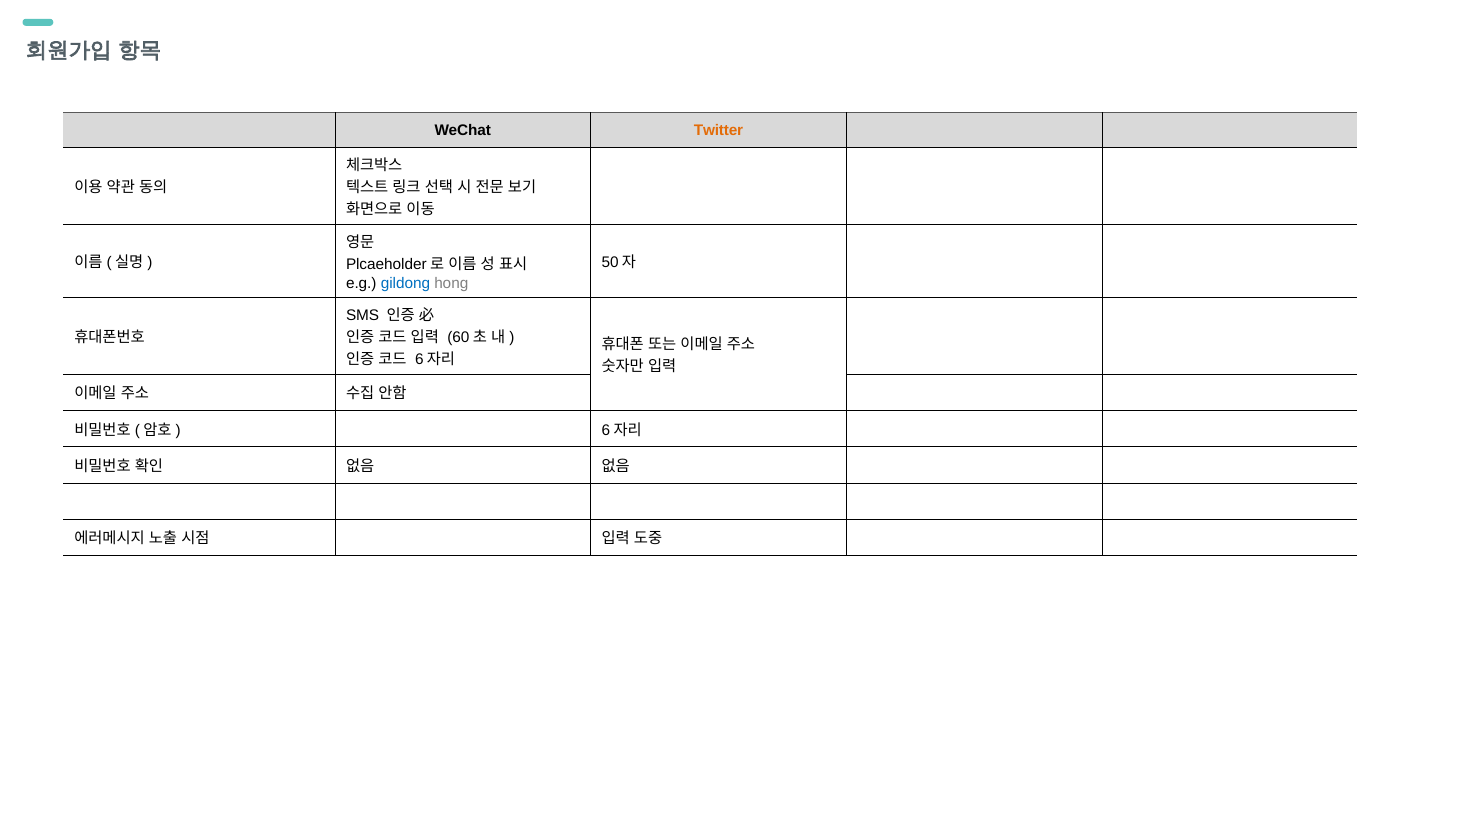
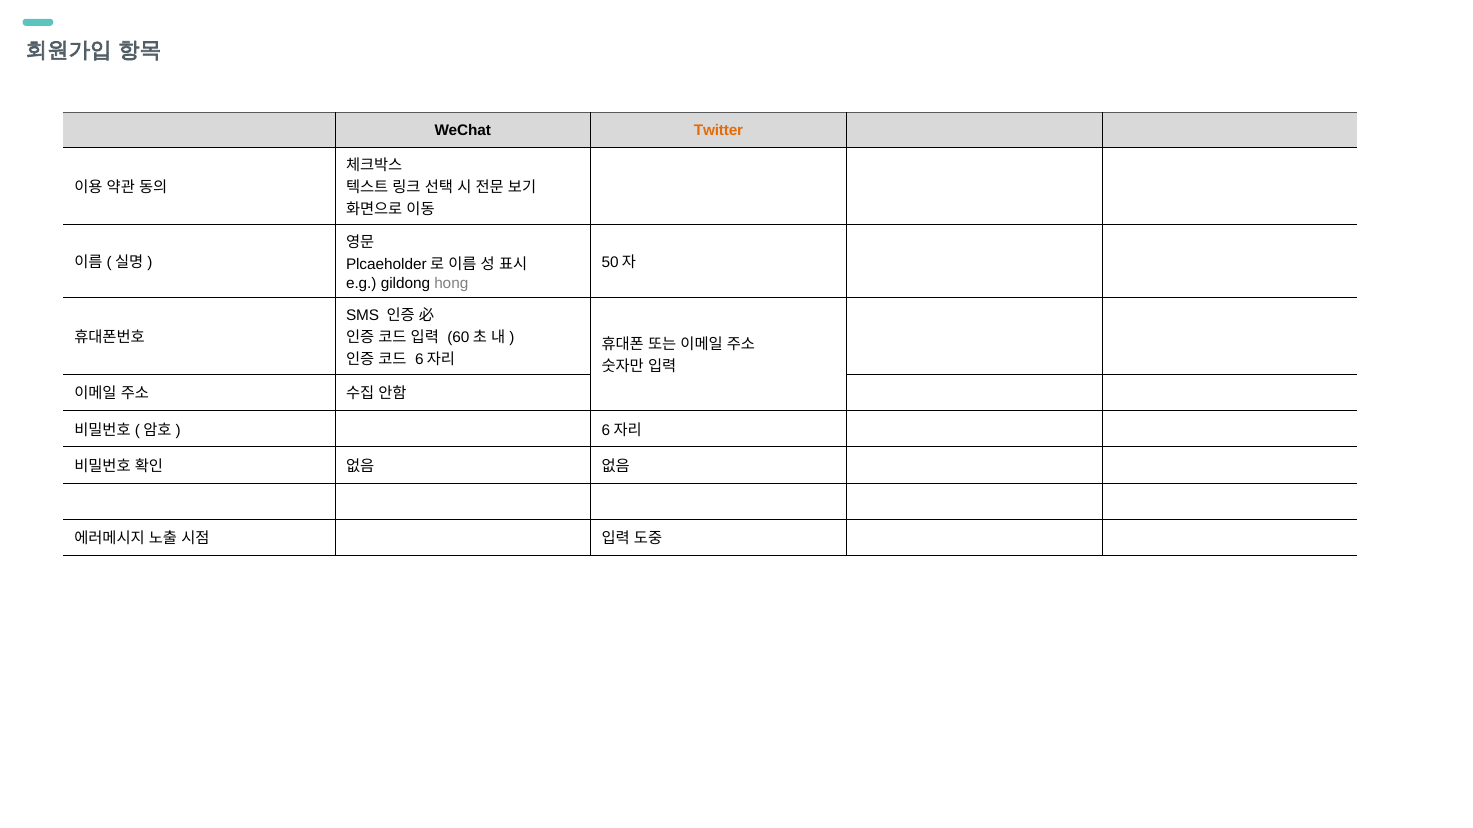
gildong colour: blue -> black (405, 283)
